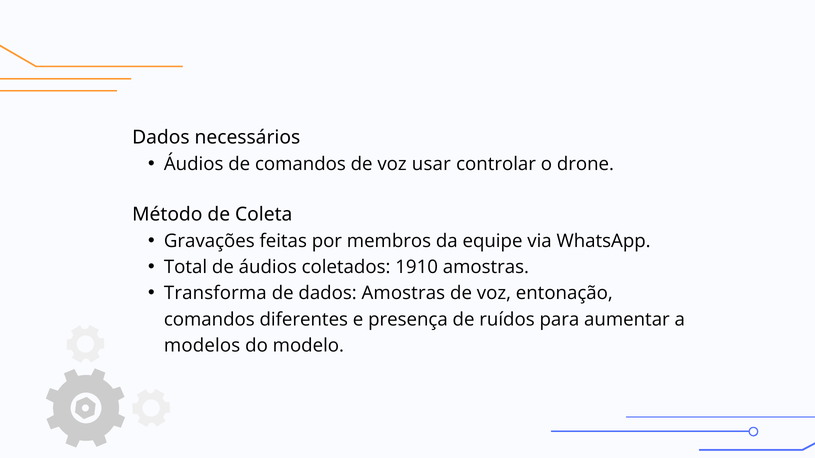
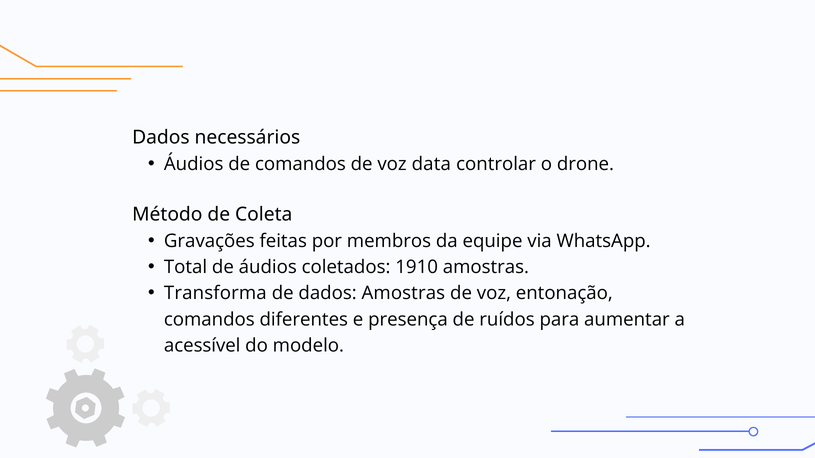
usar: usar -> data (431, 164)
modelos: modelos -> acessível (202, 346)
